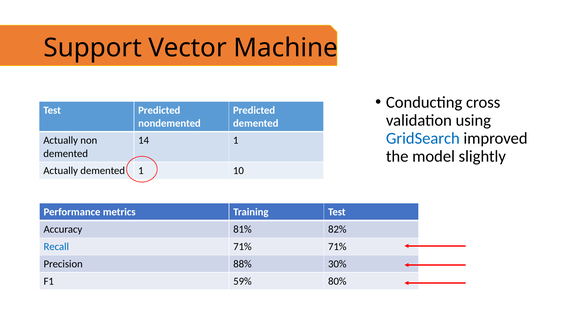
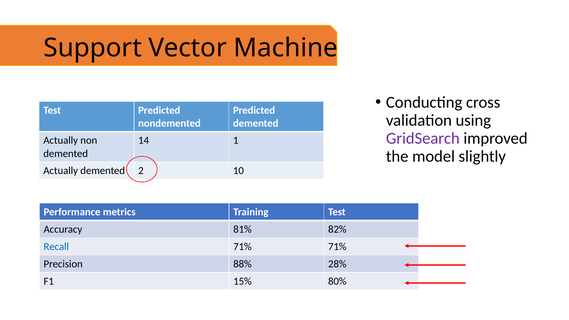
GridSearch colour: blue -> purple (423, 138)
demented 1: 1 -> 2 (141, 171)
30%: 30% -> 28% (337, 264)
59%: 59% -> 15% (242, 281)
